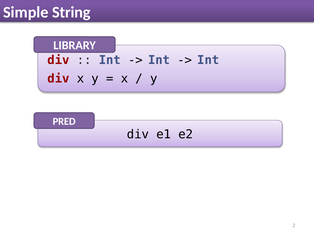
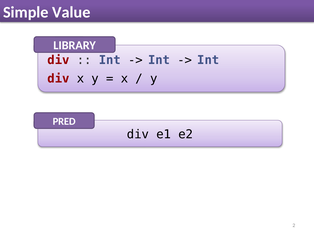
String: String -> Value (71, 12)
